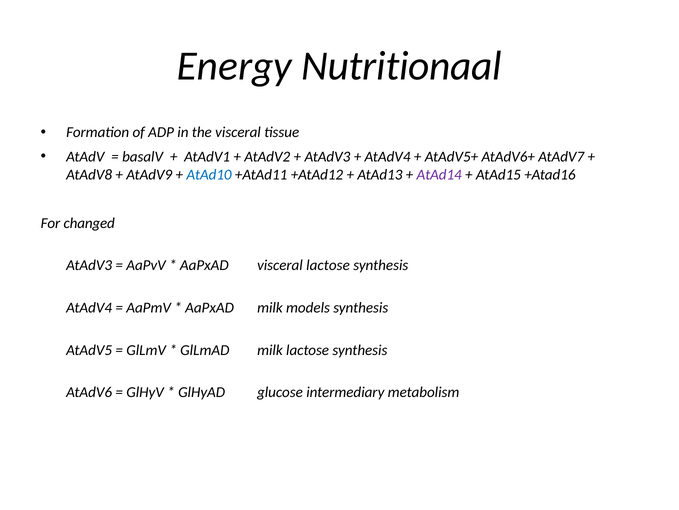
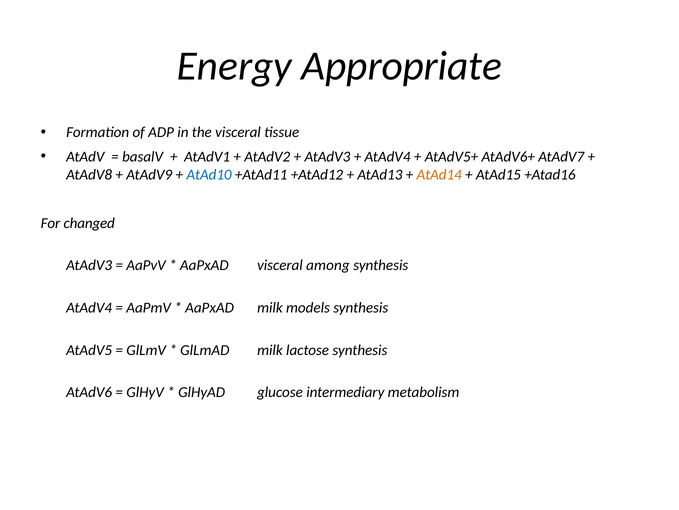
Nutritionaal: Nutritionaal -> Appropriate (402, 66)
AtAd14 colour: purple -> orange (439, 175)
visceral lactose: lactose -> among (328, 265)
